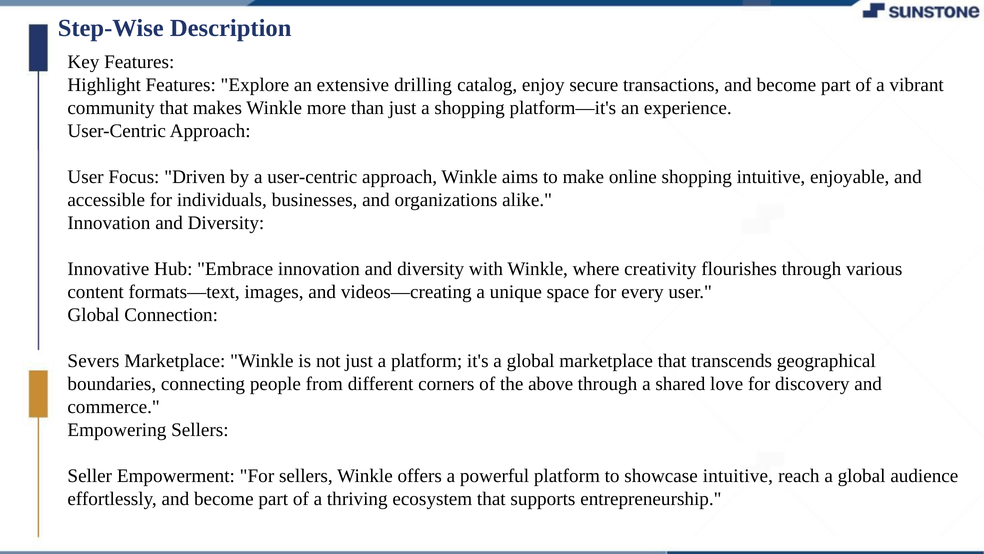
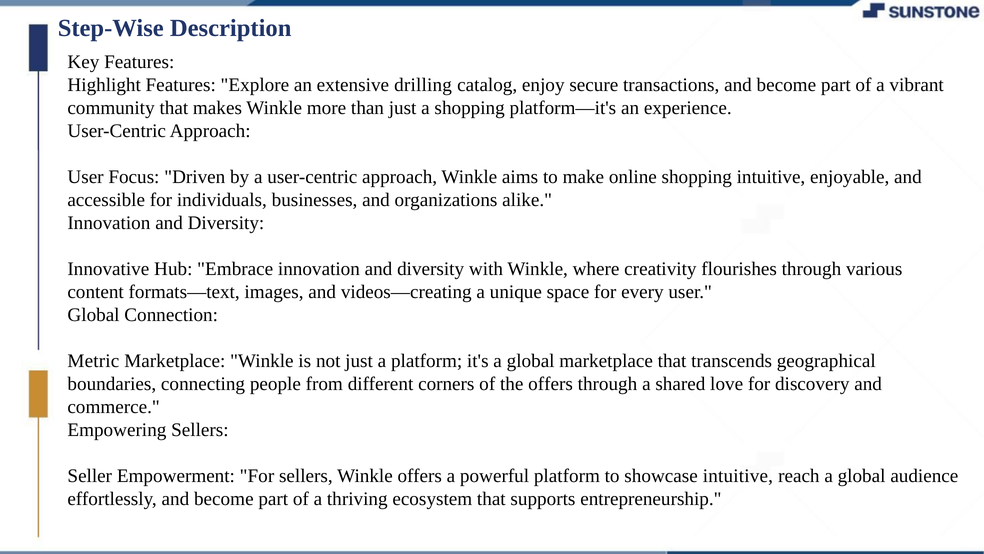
Severs: Severs -> Metric (93, 361)
the above: above -> offers (551, 384)
